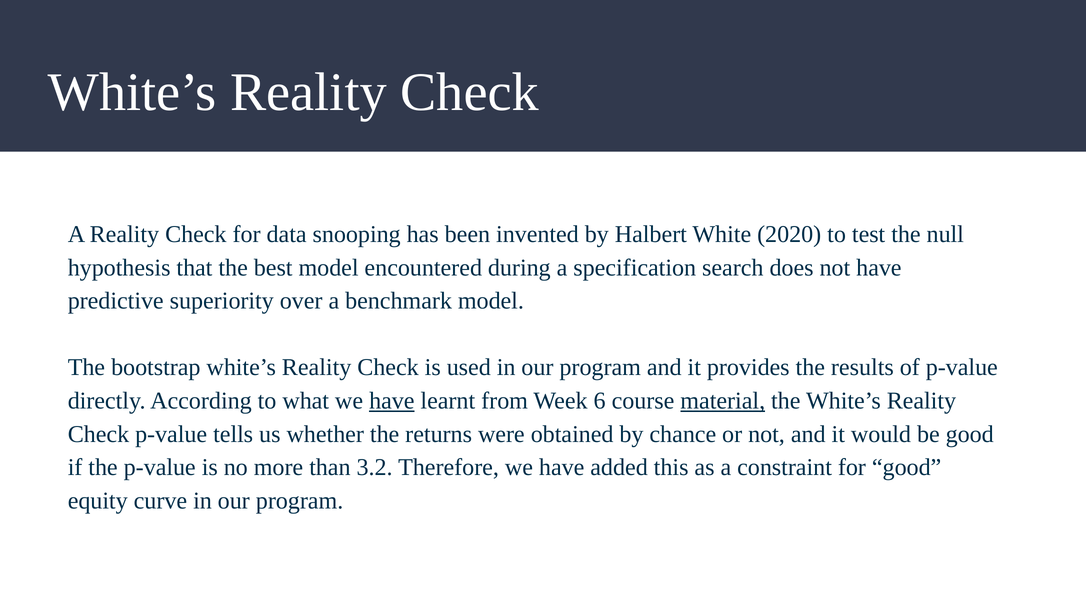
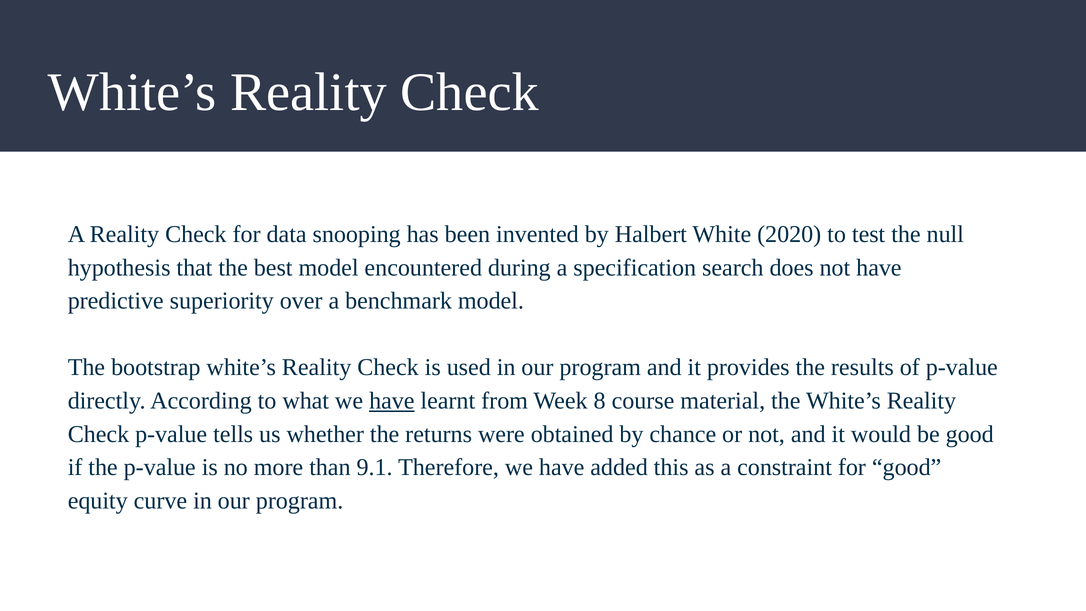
6: 6 -> 8 (600, 401)
material underline: present -> none (723, 401)
3.2: 3.2 -> 9.1 (375, 467)
